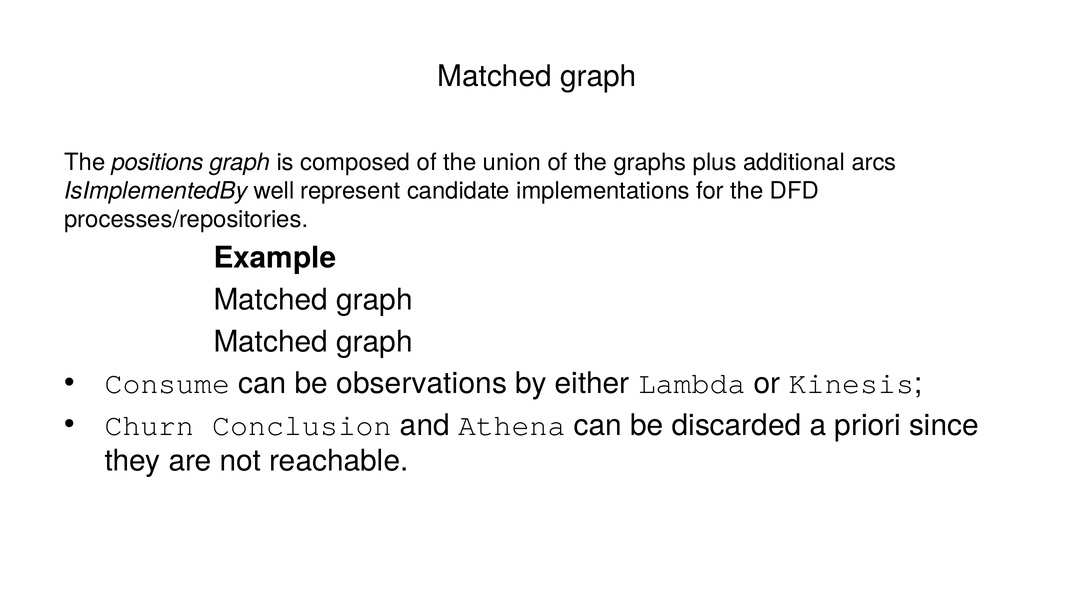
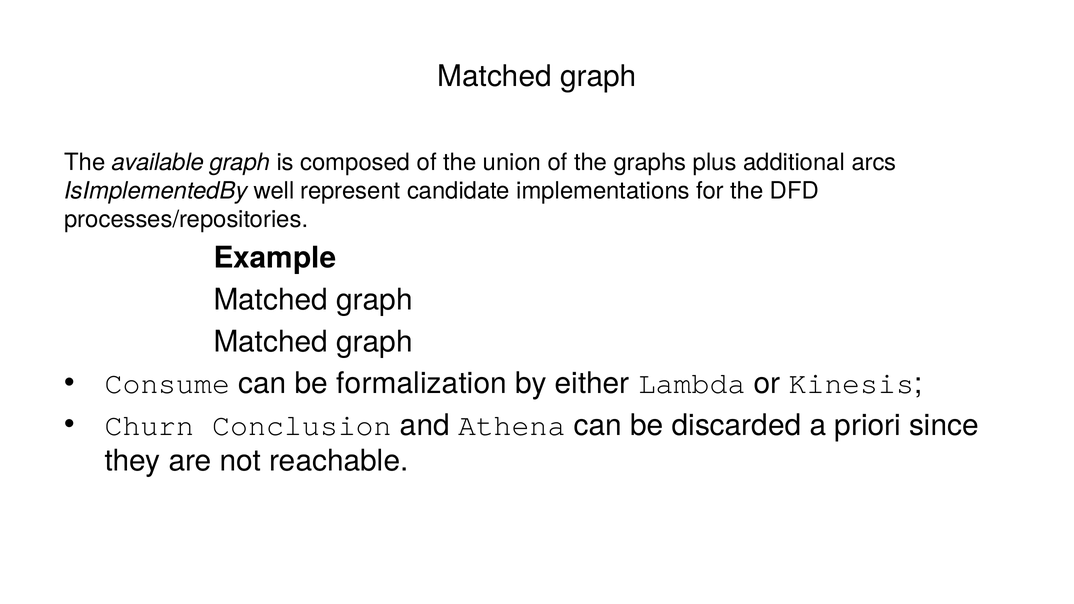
positions: positions -> available (158, 162)
observations: observations -> formalization (422, 384)
